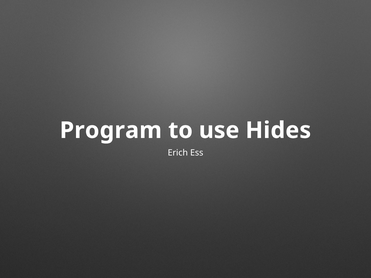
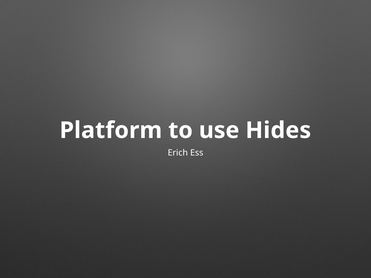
Program: Program -> Platform (111, 130)
